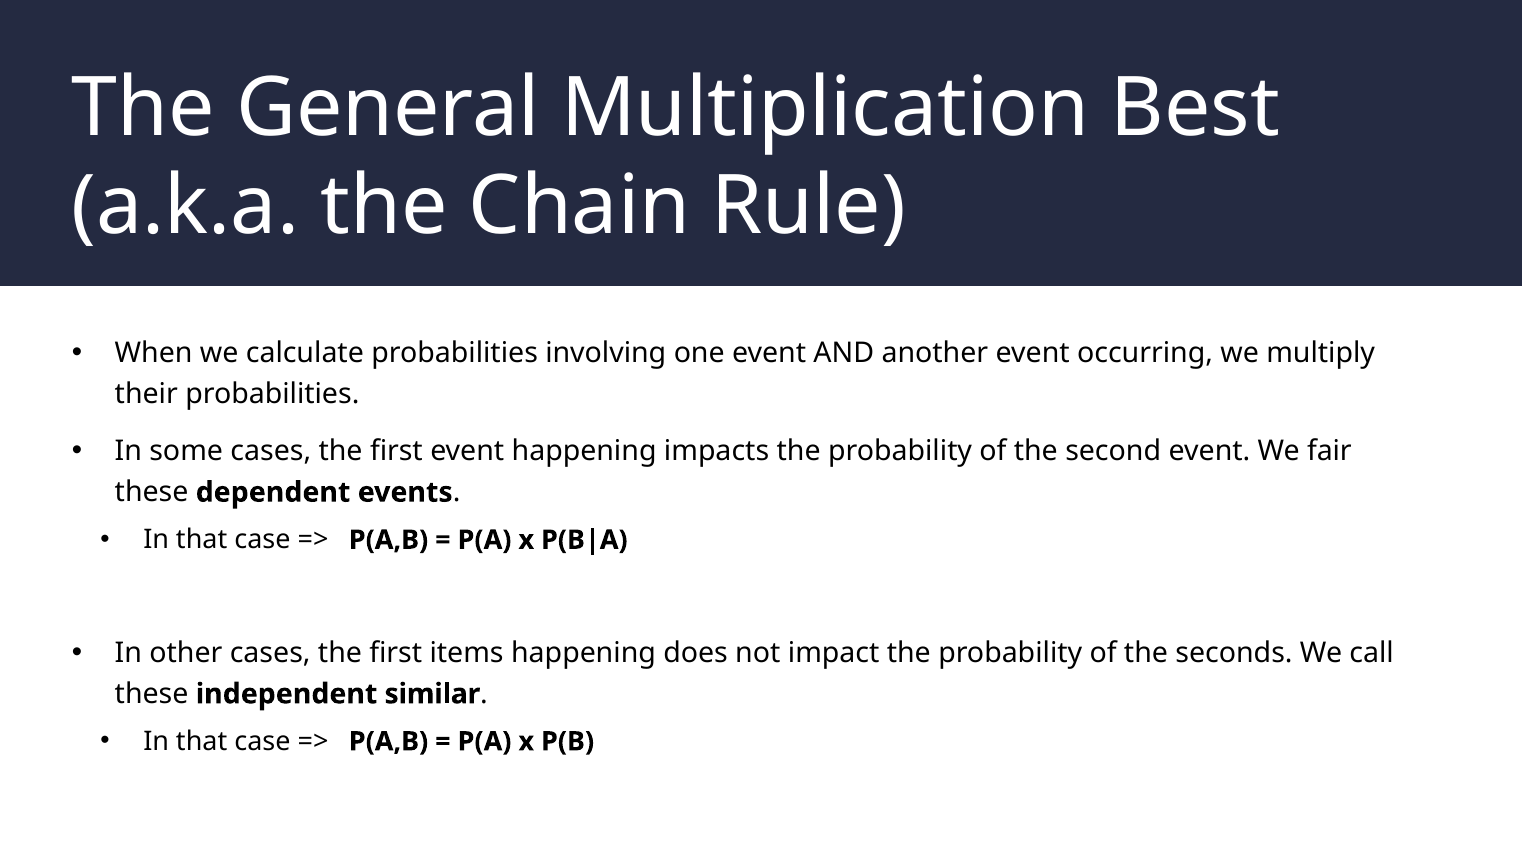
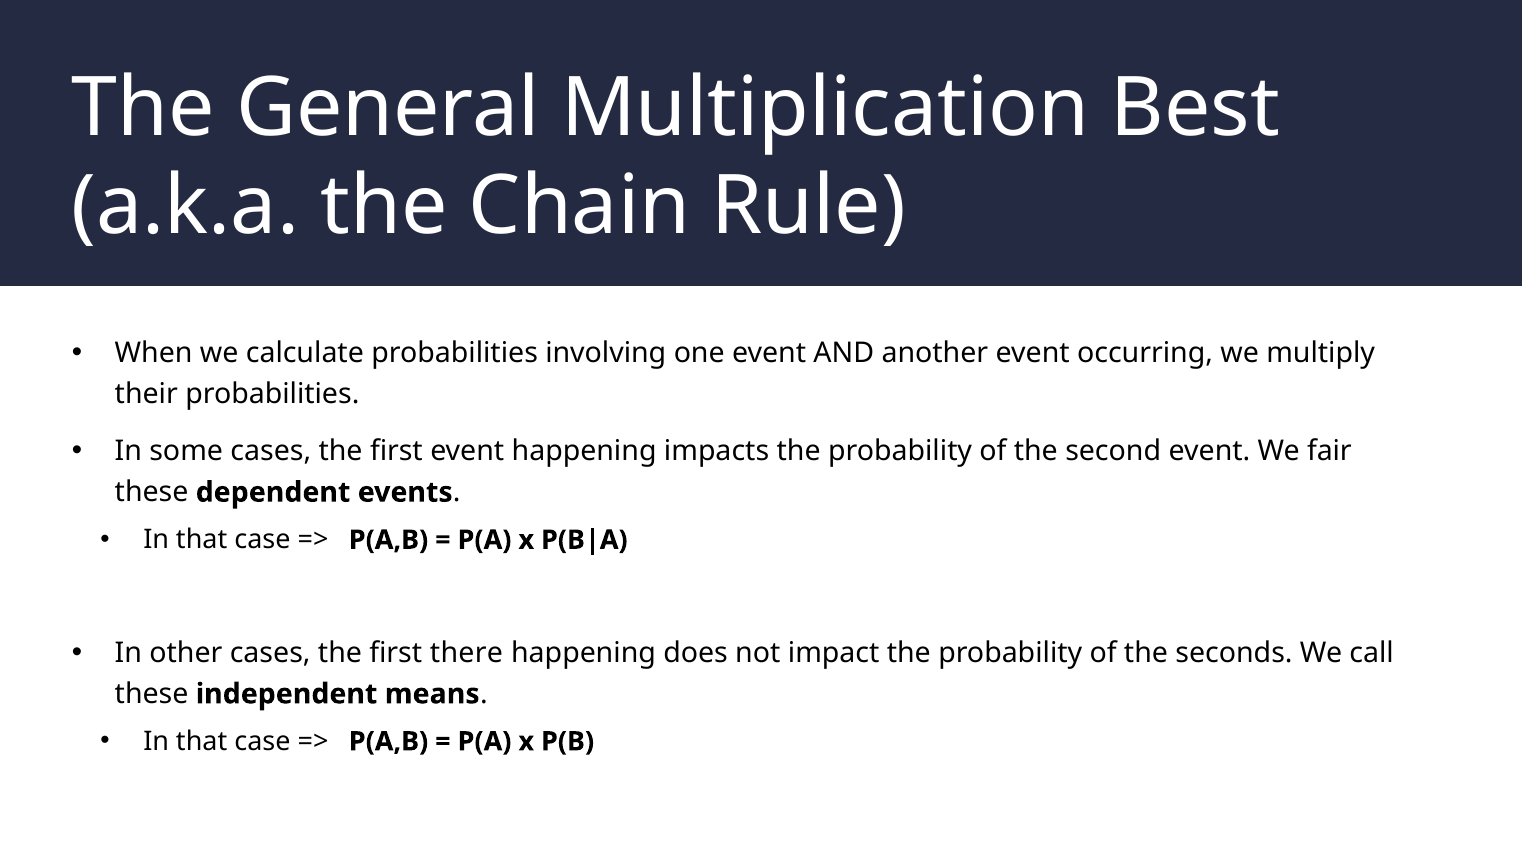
items: items -> there (466, 653)
similar: similar -> means (432, 694)
